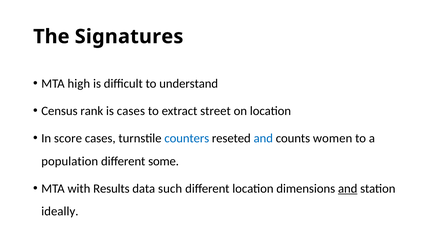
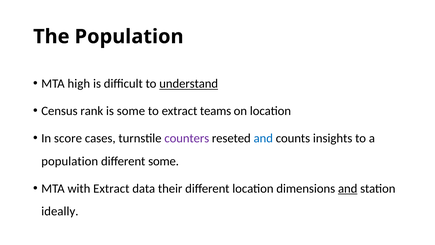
The Signatures: Signatures -> Population (129, 37)
understand underline: none -> present (189, 84)
is cases: cases -> some (131, 111)
street: street -> teams (216, 111)
counters colour: blue -> purple (187, 138)
women: women -> insights (333, 138)
with Results: Results -> Extract (111, 188)
such: such -> their (170, 188)
